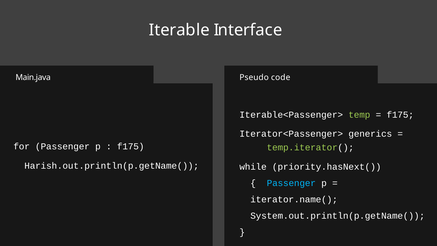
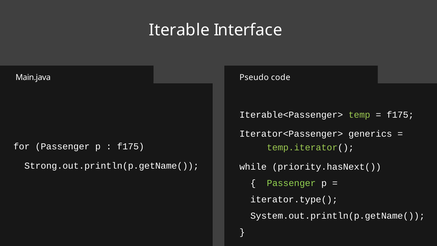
Harish.out.println(p.getName(: Harish.out.println(p.getName( -> Strong.out.println(p.getName( (112, 166)
Passenger colour: light blue -> light green (291, 183)
iterator.name(: iterator.name( -> iterator.type( (294, 199)
